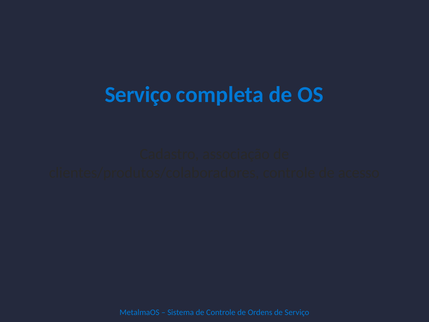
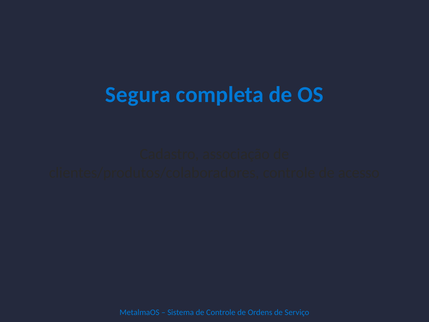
Serviço: Serviço -> Segura (138, 95)
